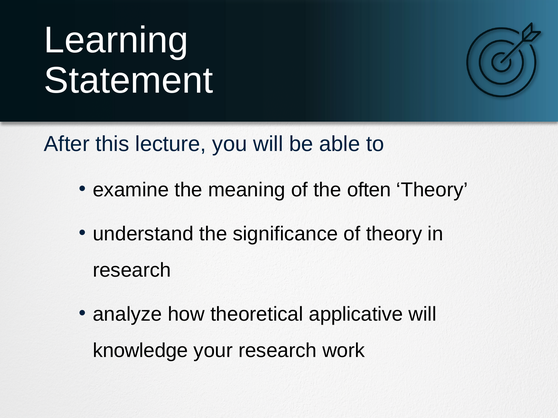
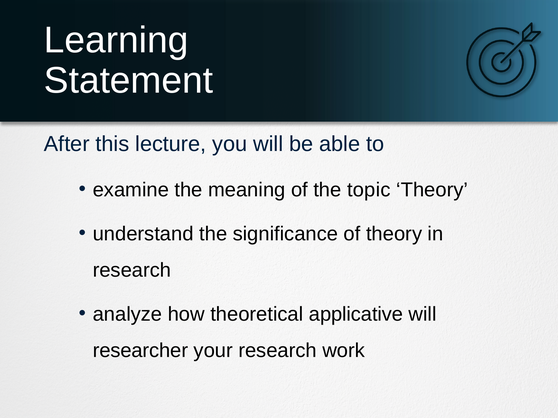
often: often -> topic (369, 190)
knowledge: knowledge -> researcher (140, 351)
